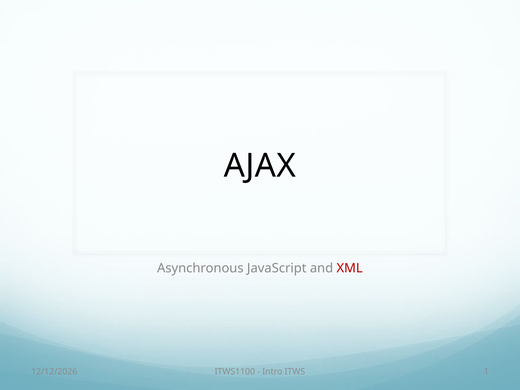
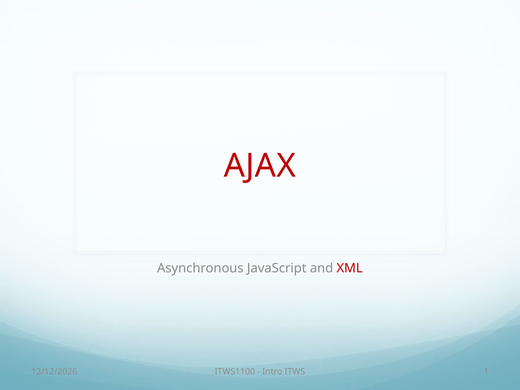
AJAX colour: black -> red (260, 166)
